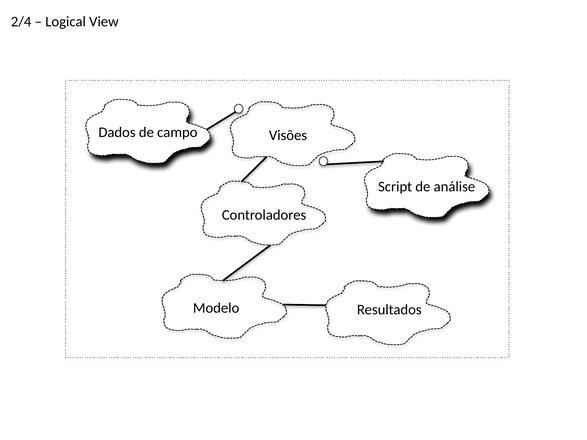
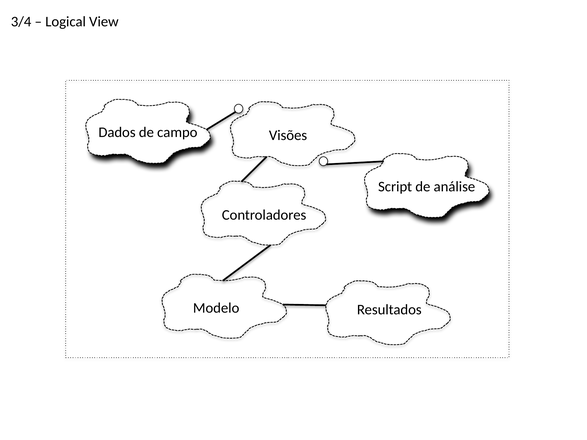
2/4: 2/4 -> 3/4 (21, 22)
